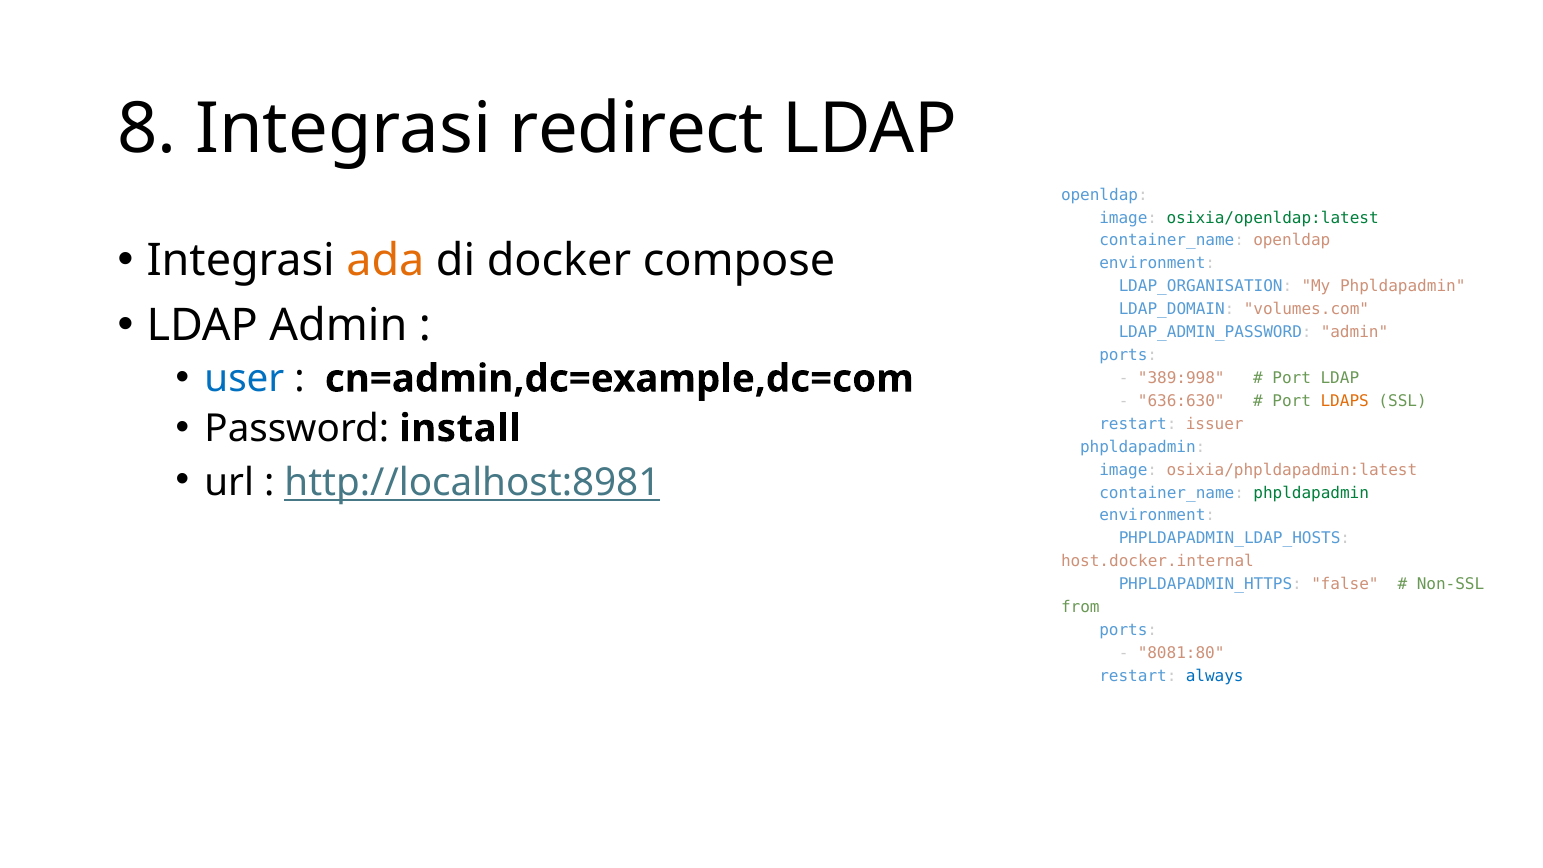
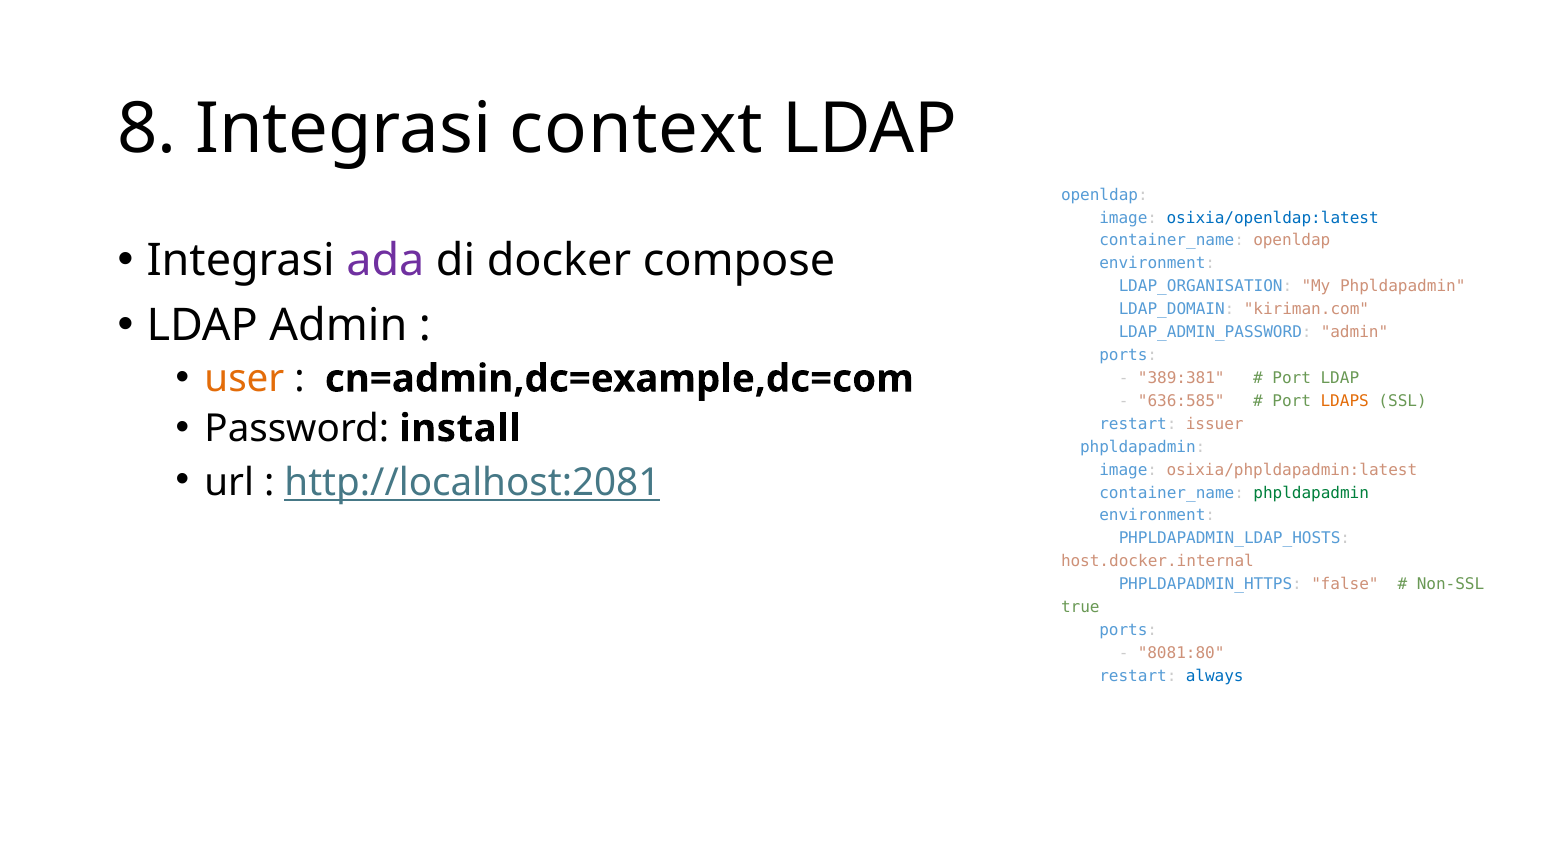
redirect: redirect -> context (636, 130)
osixia/openldap:latest colour: green -> blue (1273, 218)
ada colour: orange -> purple (385, 261)
volumes.com: volumes.com -> kiriman.com (1306, 309)
user colour: blue -> orange (244, 379)
389:998: 389:998 -> 389:381 (1181, 378)
636:630: 636:630 -> 636:585 (1181, 401)
http://localhost:8981: http://localhost:8981 -> http://localhost:2081 (472, 483)
from: from -> true (1080, 607)
